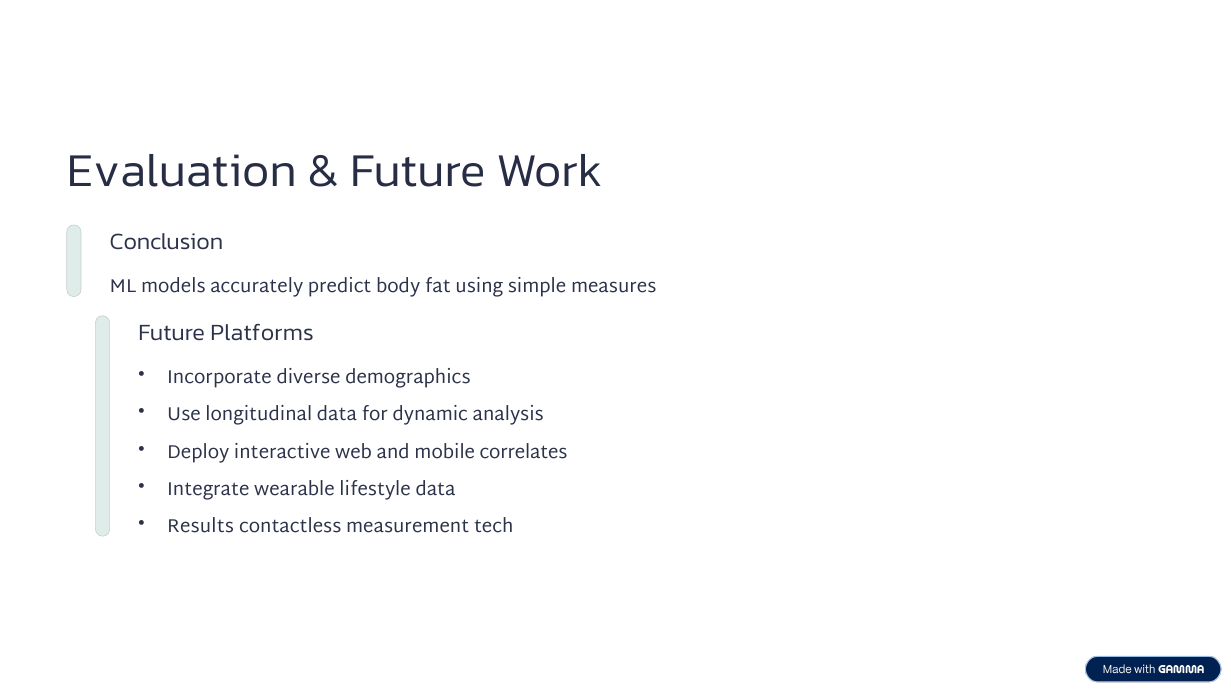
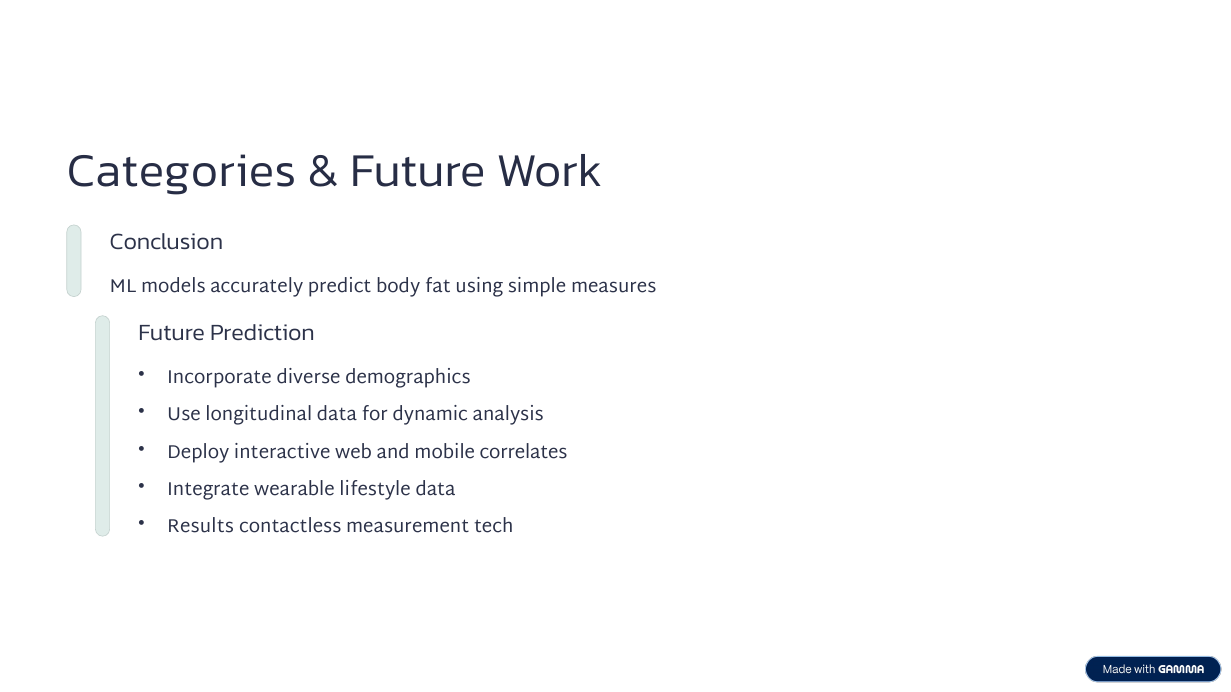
Evaluation: Evaluation -> Categories (182, 171)
Platforms: Platforms -> Prediction (262, 333)
